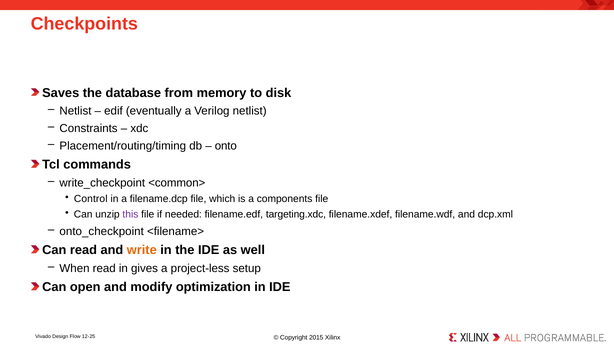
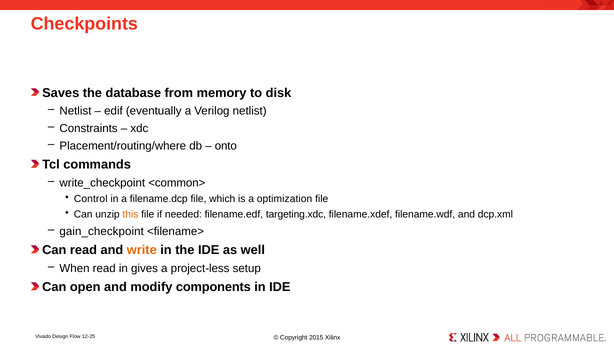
Placement/routing/timing: Placement/routing/timing -> Placement/routing/where (123, 146)
components: components -> optimization (285, 199)
this colour: purple -> orange (130, 215)
onto_checkpoint: onto_checkpoint -> gain_checkpoint (102, 232)
optimization: optimization -> components (213, 287)
